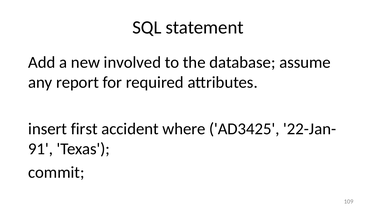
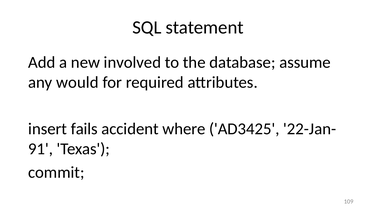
report: report -> would (77, 82)
first: first -> fails (84, 129)
